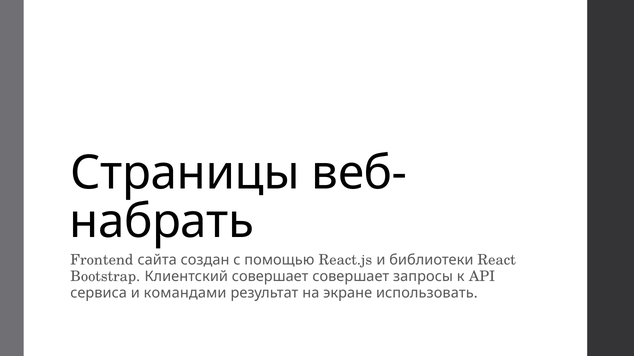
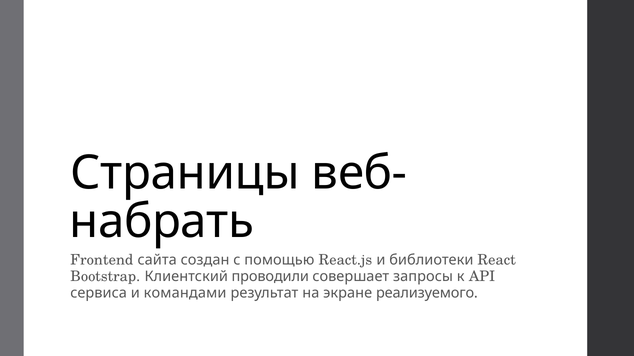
Клиентский совершает: совершает -> проводили (270, 277)
использовать: использовать -> реализуемого (427, 294)
